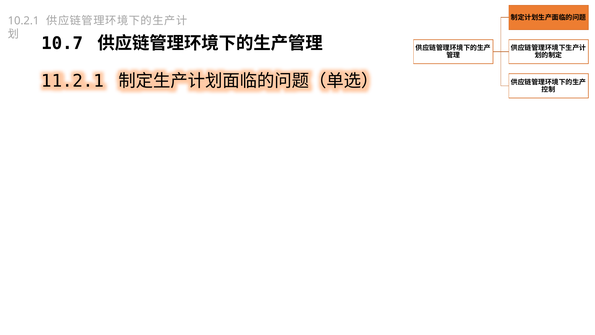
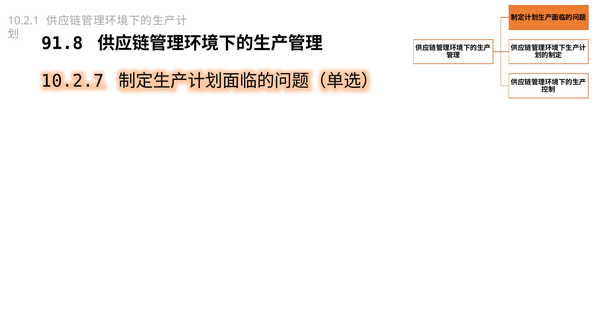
10.7: 10.7 -> 91.8 (62, 43)
11.2.1: 11.2.1 -> 10.2.7 (73, 81)
